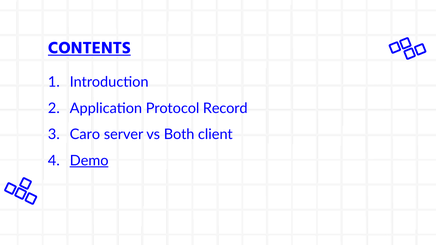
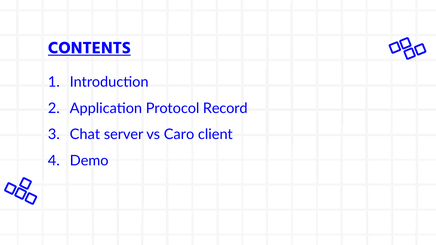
Caro: Caro -> Chat (85, 135)
Both: Both -> Caro (179, 135)
Demo underline: present -> none (89, 161)
